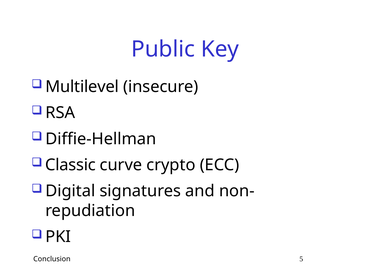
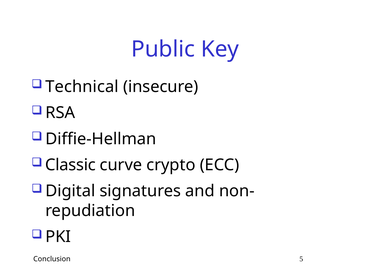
Multilevel: Multilevel -> Technical (82, 87)
